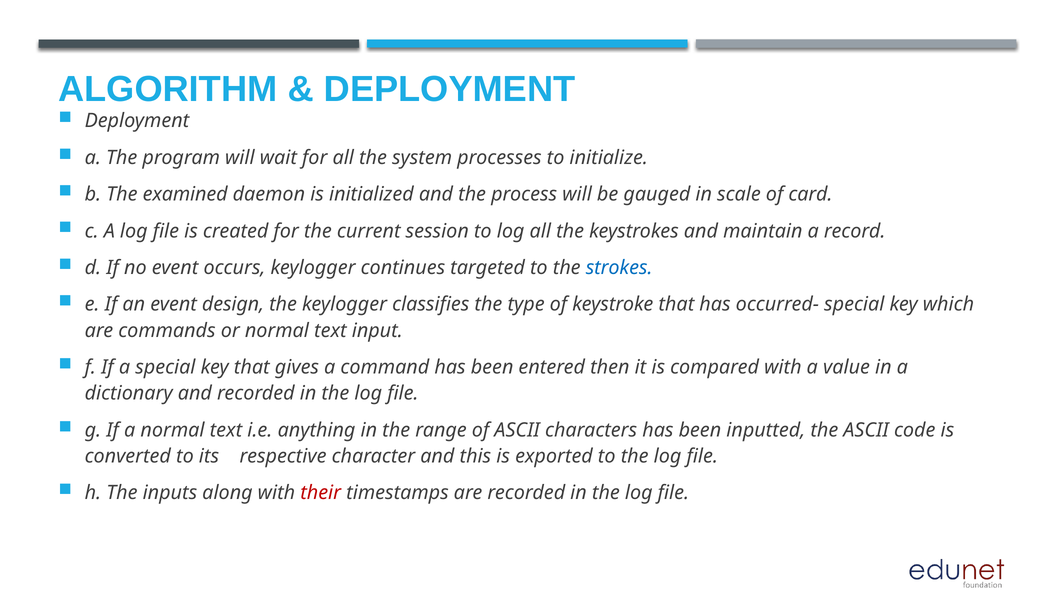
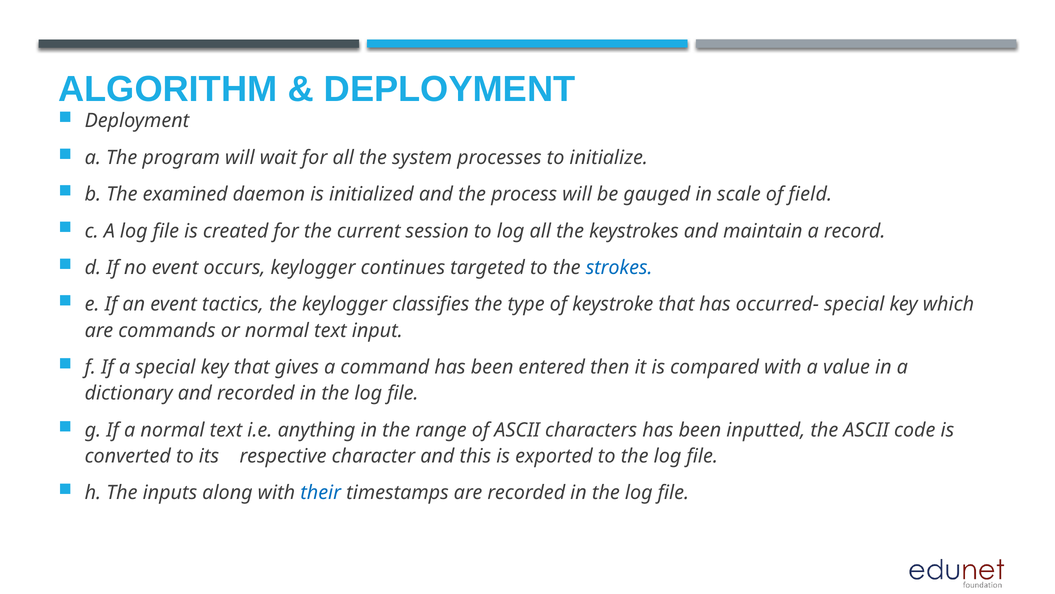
card: card -> field (810, 194)
design: design -> tactics (233, 304)
their colour: red -> blue (321, 492)
